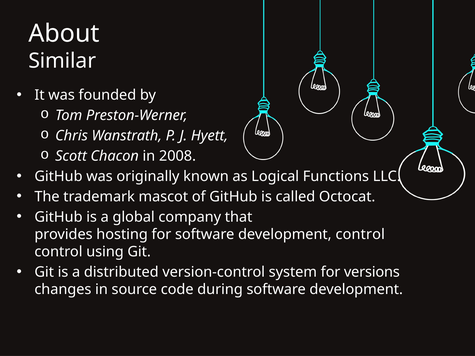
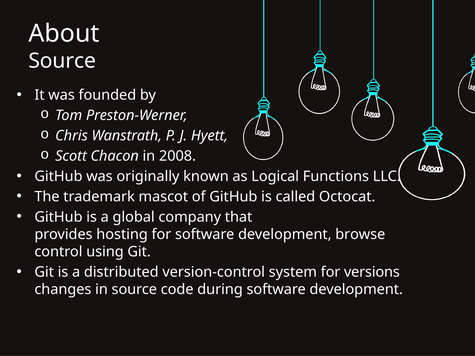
Similar: Similar -> Source (62, 61)
development control: control -> browse (360, 234)
